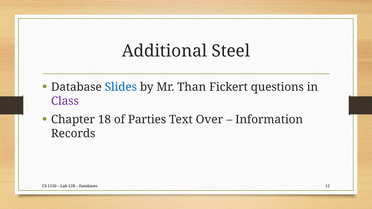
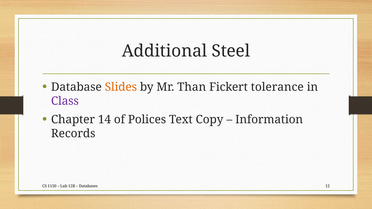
Slides colour: blue -> orange (121, 87)
questions: questions -> tolerance (277, 87)
18: 18 -> 14 (104, 120)
Parties: Parties -> Polices (147, 120)
Over: Over -> Copy (209, 120)
